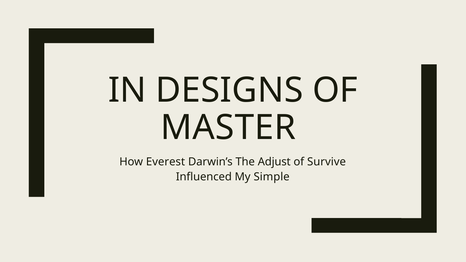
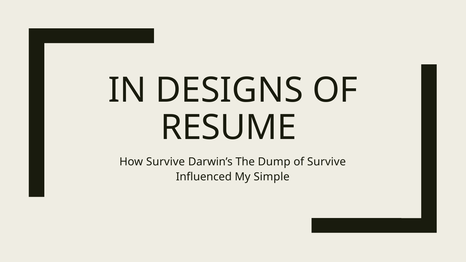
MASTER: MASTER -> RESUME (229, 128)
How Everest: Everest -> Survive (166, 162)
Adjust: Adjust -> Dump (274, 162)
